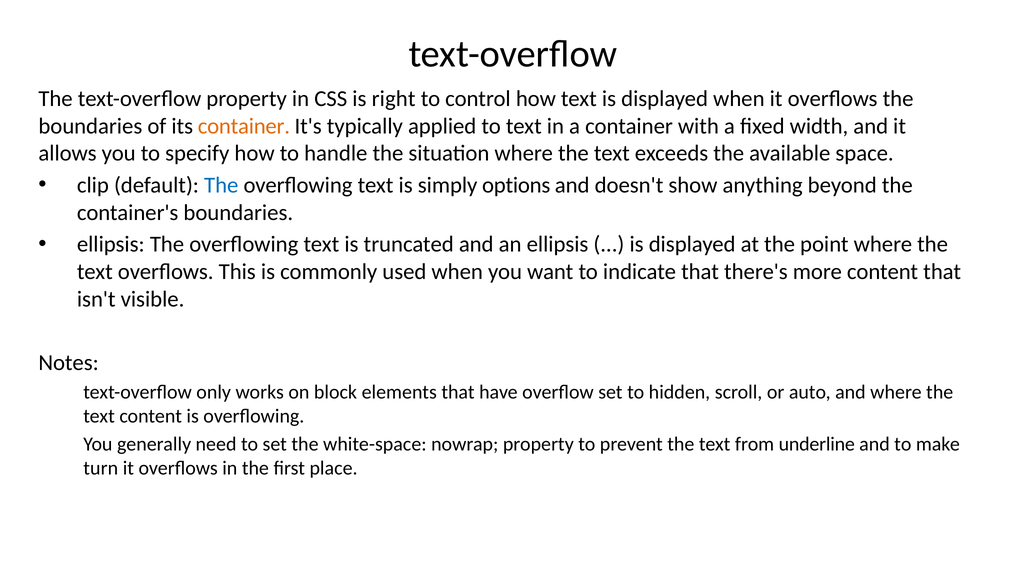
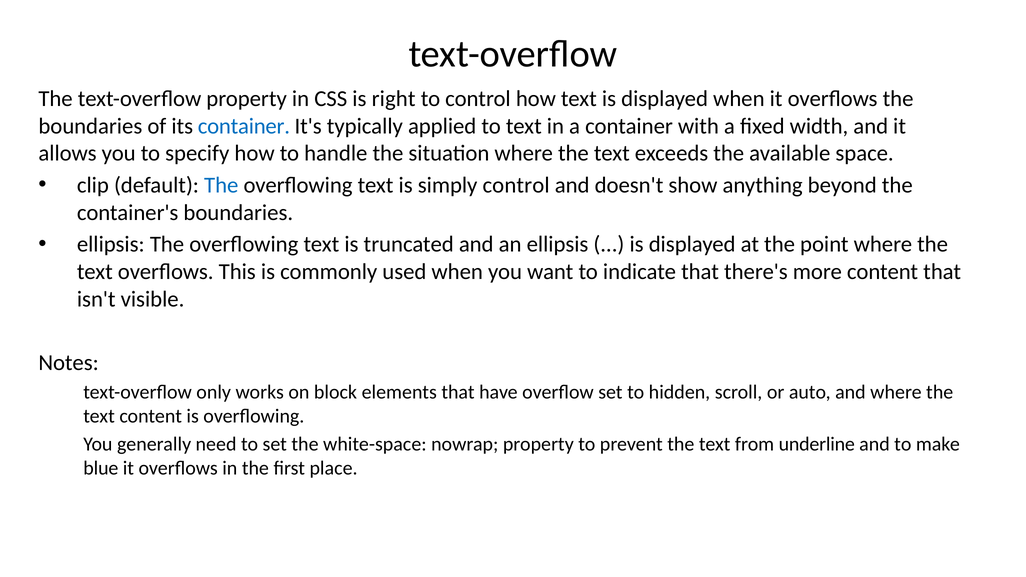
container colour: orange -> blue (244, 126)
simply options: options -> control (516, 185)
turn: turn -> blue (101, 468)
